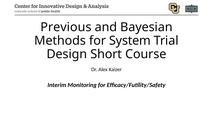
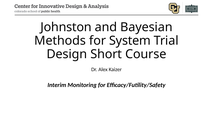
Previous: Previous -> Johnston (66, 27)
